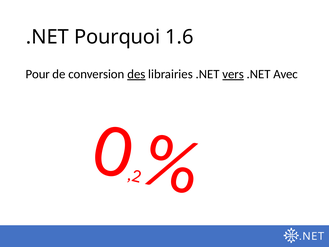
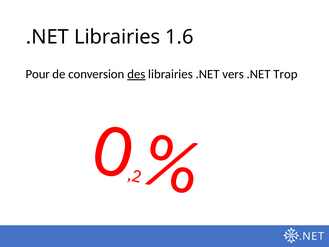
.NET Pourquoi: Pourquoi -> Librairies (117, 37)
vers underline: present -> none (233, 74)
Avec: Avec -> Trop (285, 74)
